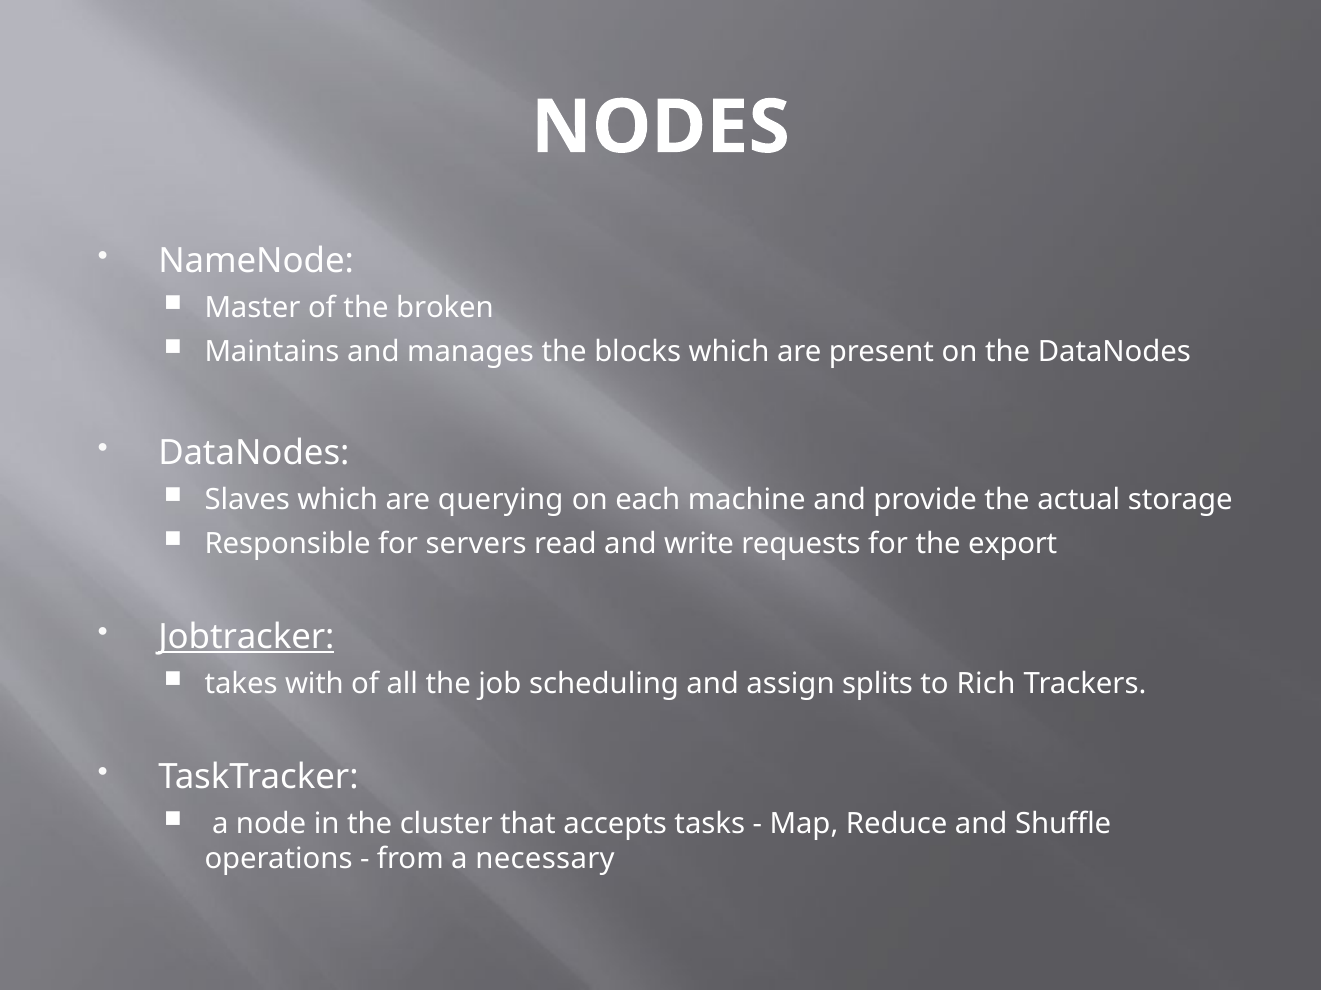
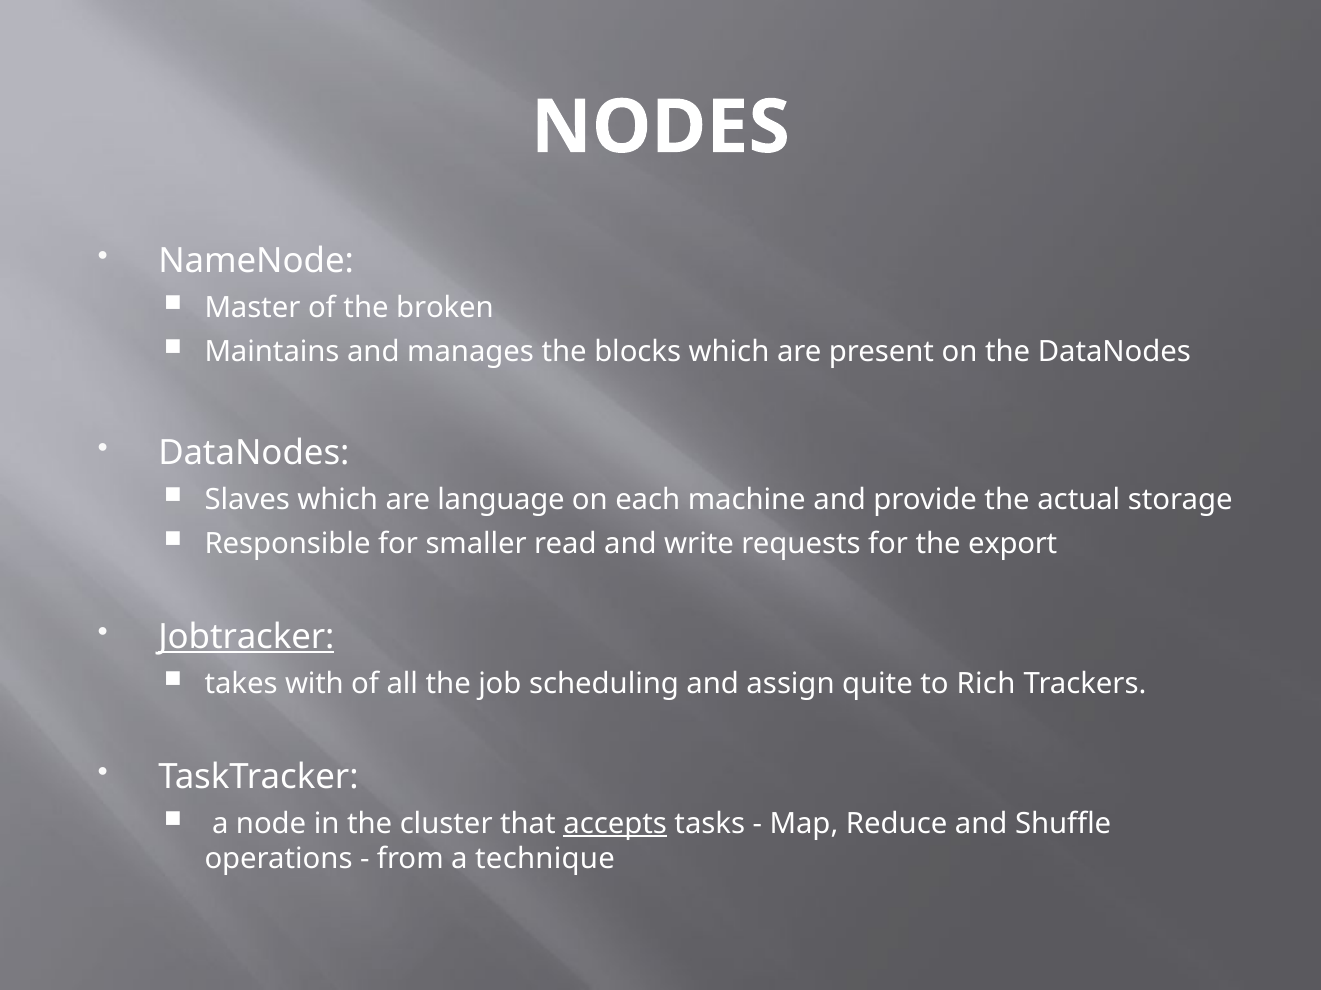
querying: querying -> language (501, 500)
servers: servers -> smaller (476, 544)
splits: splits -> quite (877, 684)
accepts underline: none -> present (615, 824)
necessary: necessary -> technique (545, 860)
